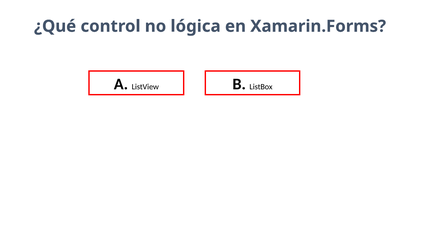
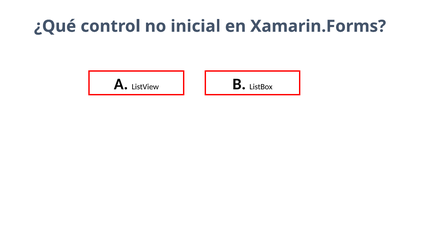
lógica: lógica -> inicial (196, 26)
